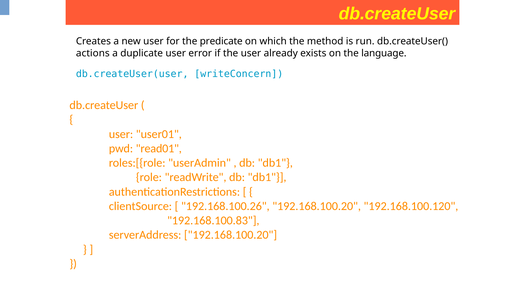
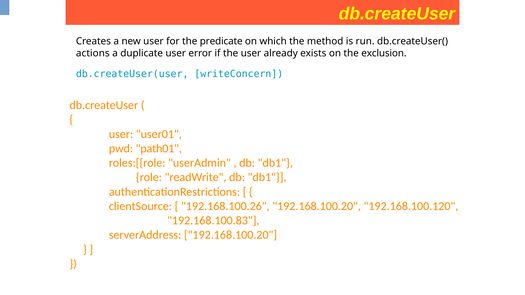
language: language -> exclusion (384, 53)
read01: read01 -> path01 (159, 149)
